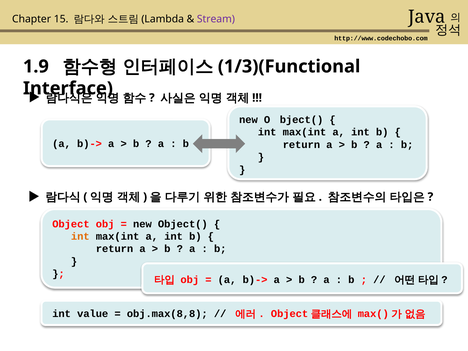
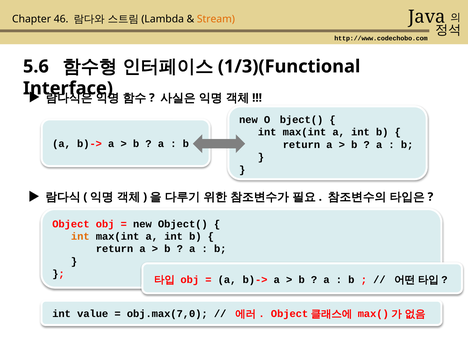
15: 15 -> 46 (61, 19)
Stream colour: purple -> orange (216, 19)
1.9: 1.9 -> 5.6 (36, 66)
obj.max(8,8: obj.max(8,8 -> obj.max(7,0 (167, 314)
